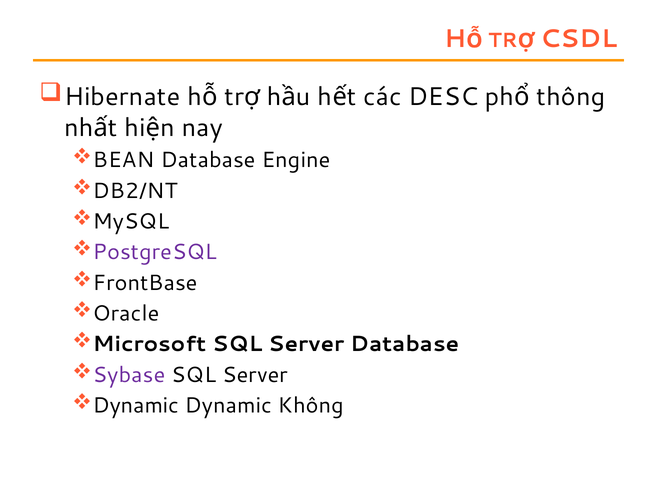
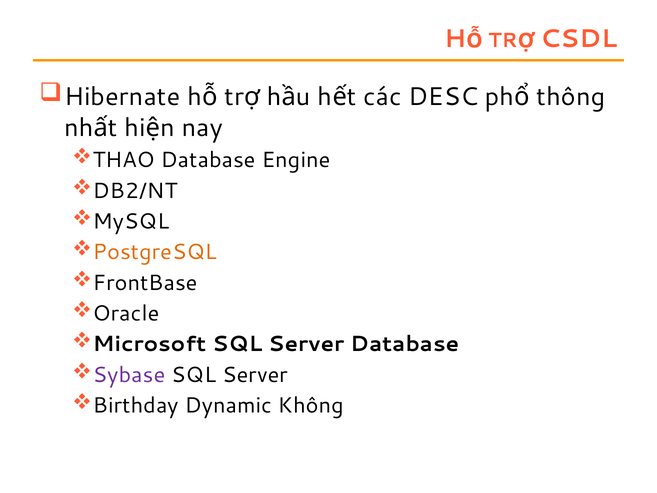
BEAN: BEAN -> THAO (124, 160)
PostgreSQL colour: purple -> orange (155, 252)
Dynamic: Dynamic -> Birthday (136, 405)
